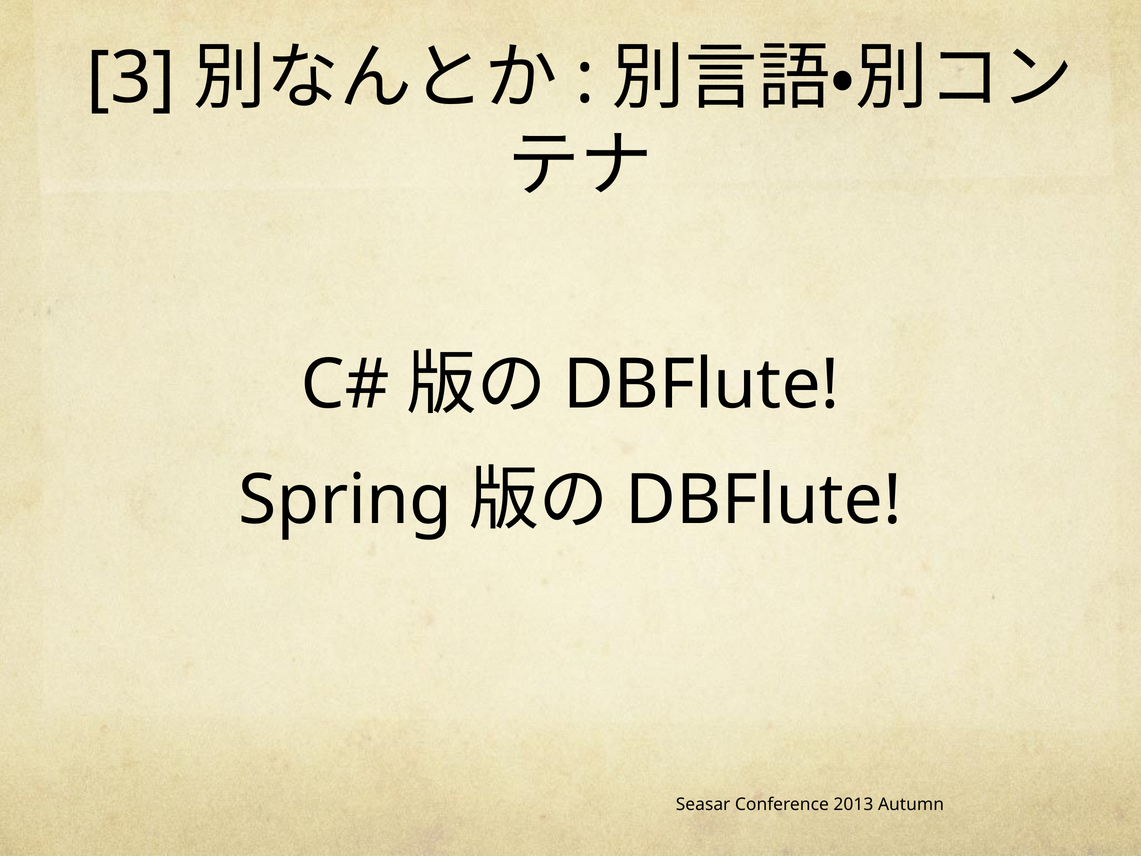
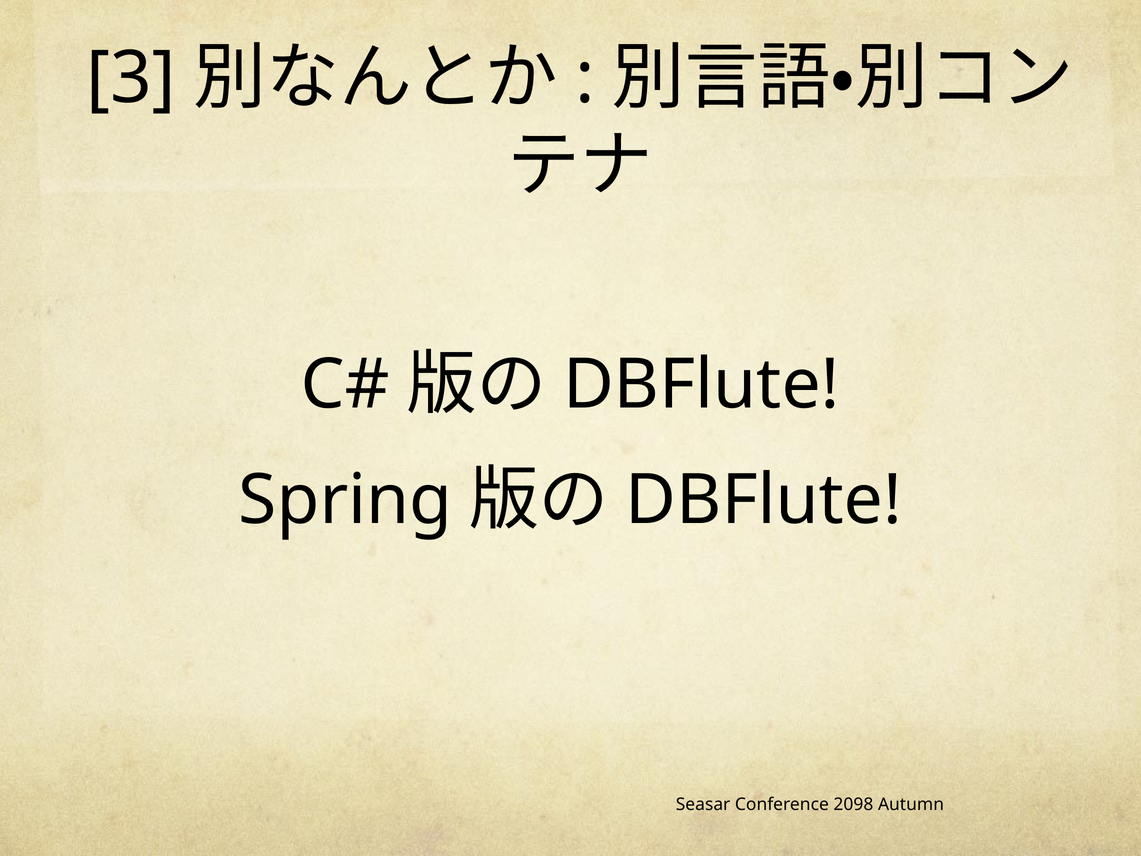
2013: 2013 -> 2098 (853, 804)
